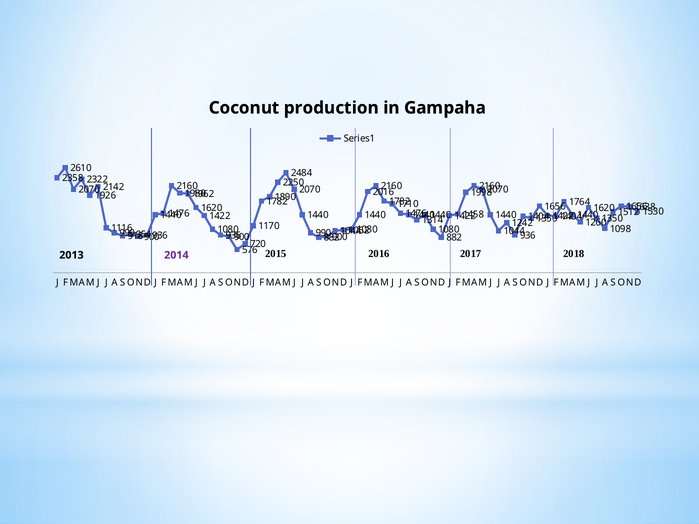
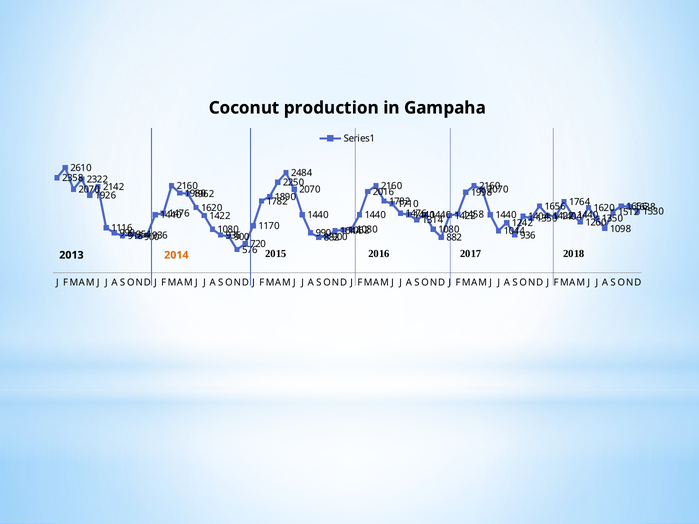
2014 colour: purple -> orange (176, 255)
